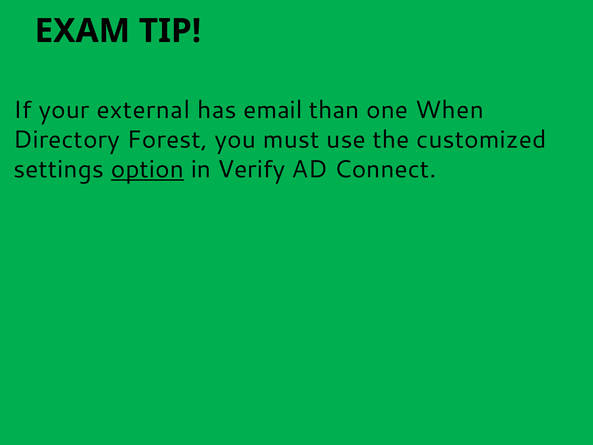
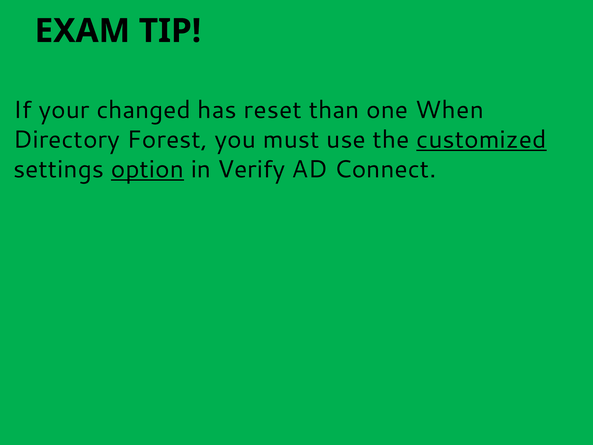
external: external -> changed (144, 110)
email: email -> reset (273, 110)
customized underline: none -> present (481, 140)
